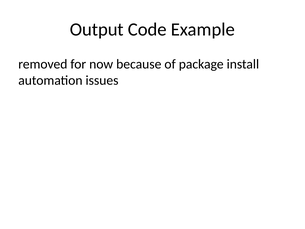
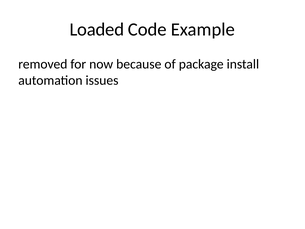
Output: Output -> Loaded (97, 30)
